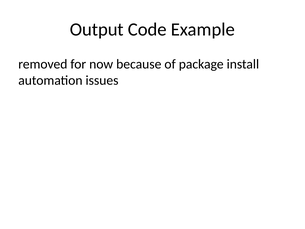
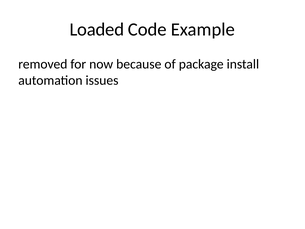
Output: Output -> Loaded (97, 30)
